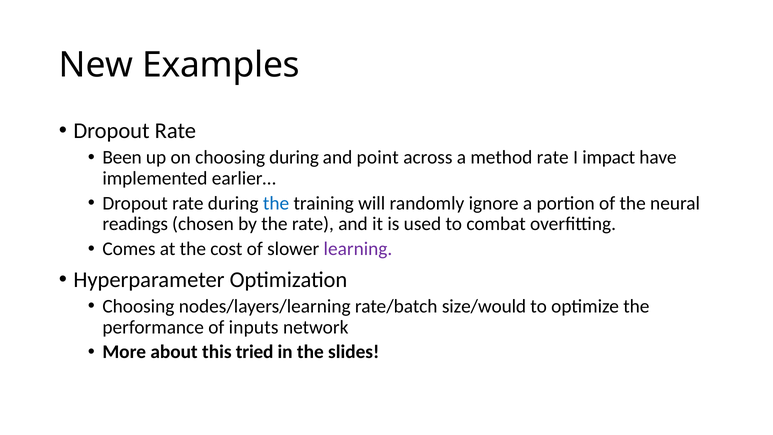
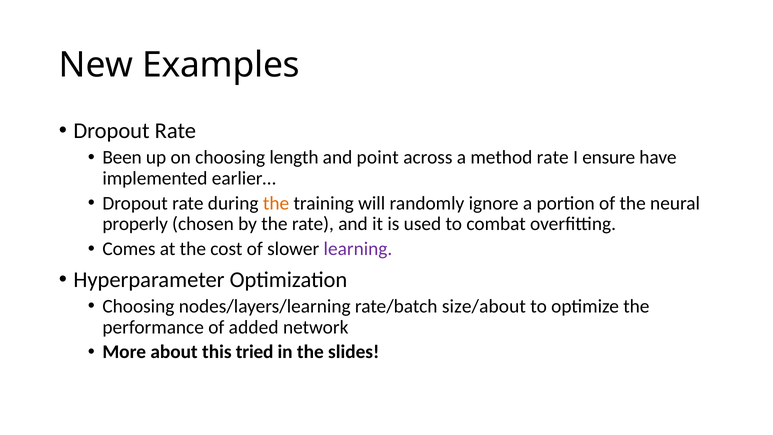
choosing during: during -> length (294, 157)
impact: impact -> ensure (609, 157)
the colour: blue -> orange (276, 203)
readings: readings -> properly (135, 224)
size/would: size/would -> size/about (484, 306)
inputs: inputs -> added (254, 327)
